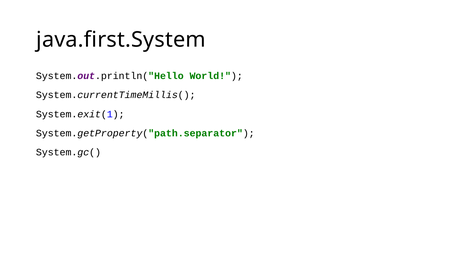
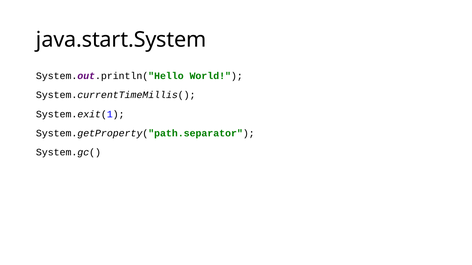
java.first.System: java.first.System -> java.start.System (121, 40)
